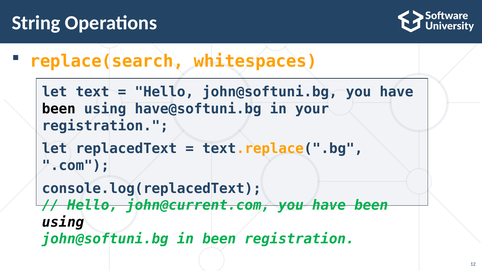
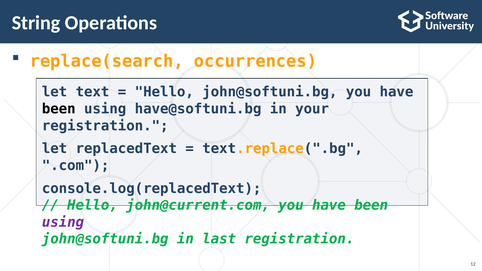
whitespaces: whitespaces -> occurrences (255, 61)
using colour: black -> purple (63, 222)
in been: been -> last (219, 239)
